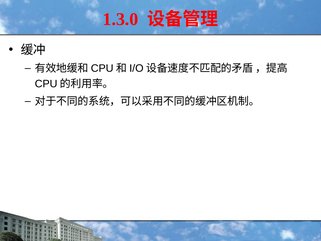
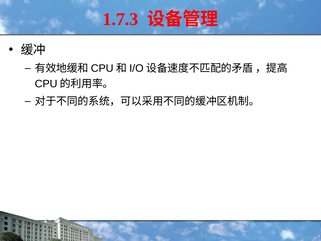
1.3.0: 1.3.0 -> 1.7.3 (120, 19)
